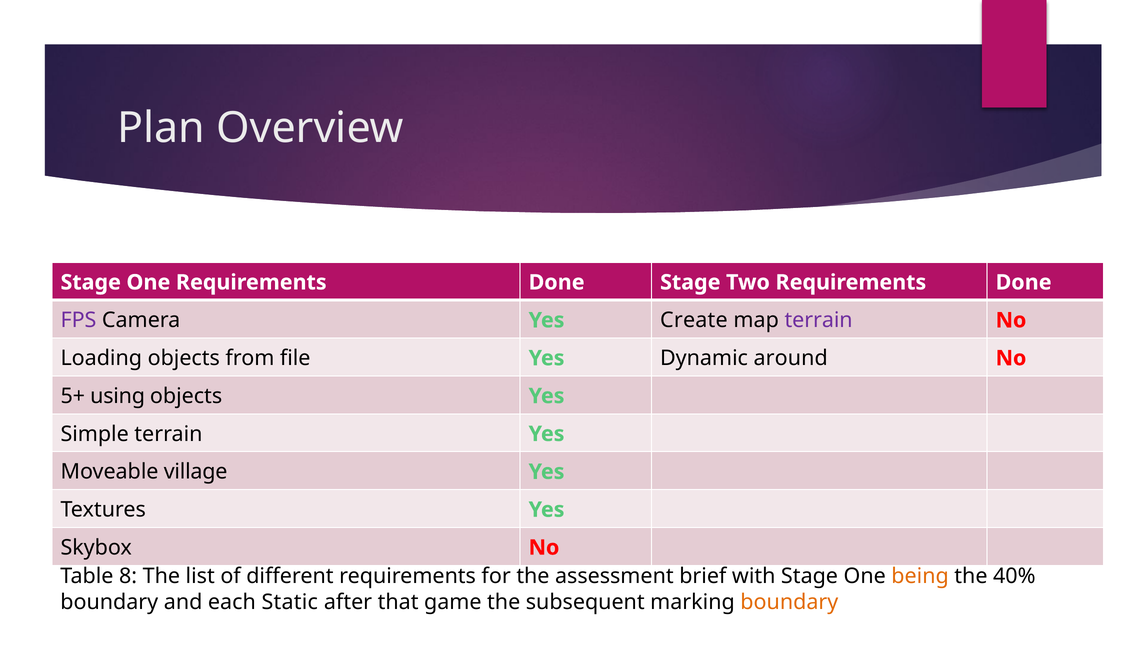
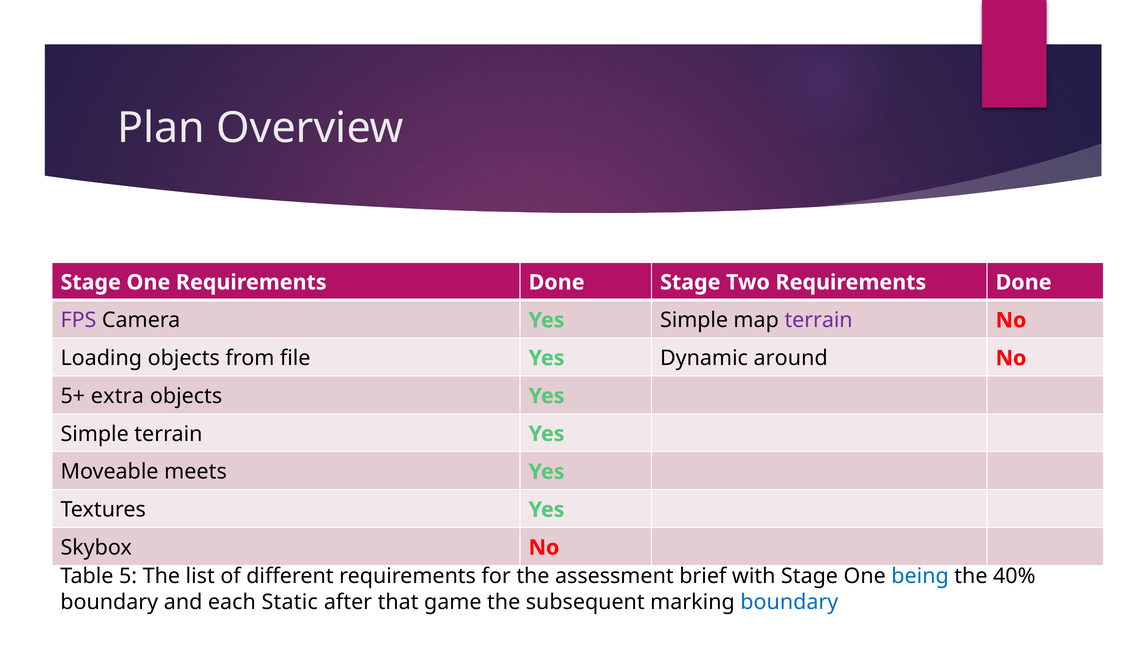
Camera Yes Create: Create -> Simple (694, 320)
using: using -> extra (117, 396)
village: village -> meets (195, 472)
8: 8 -> 5 (128, 576)
being colour: orange -> blue (920, 576)
boundary colour: orange -> blue (789, 602)
